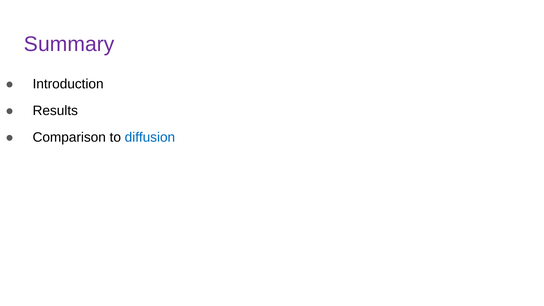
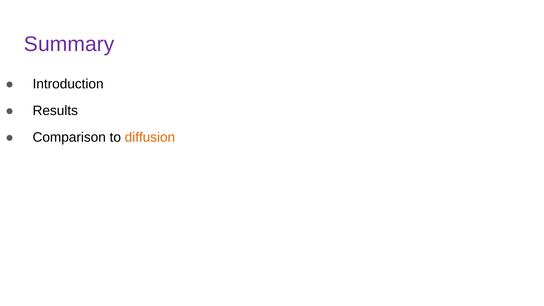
diffusion colour: blue -> orange (150, 137)
